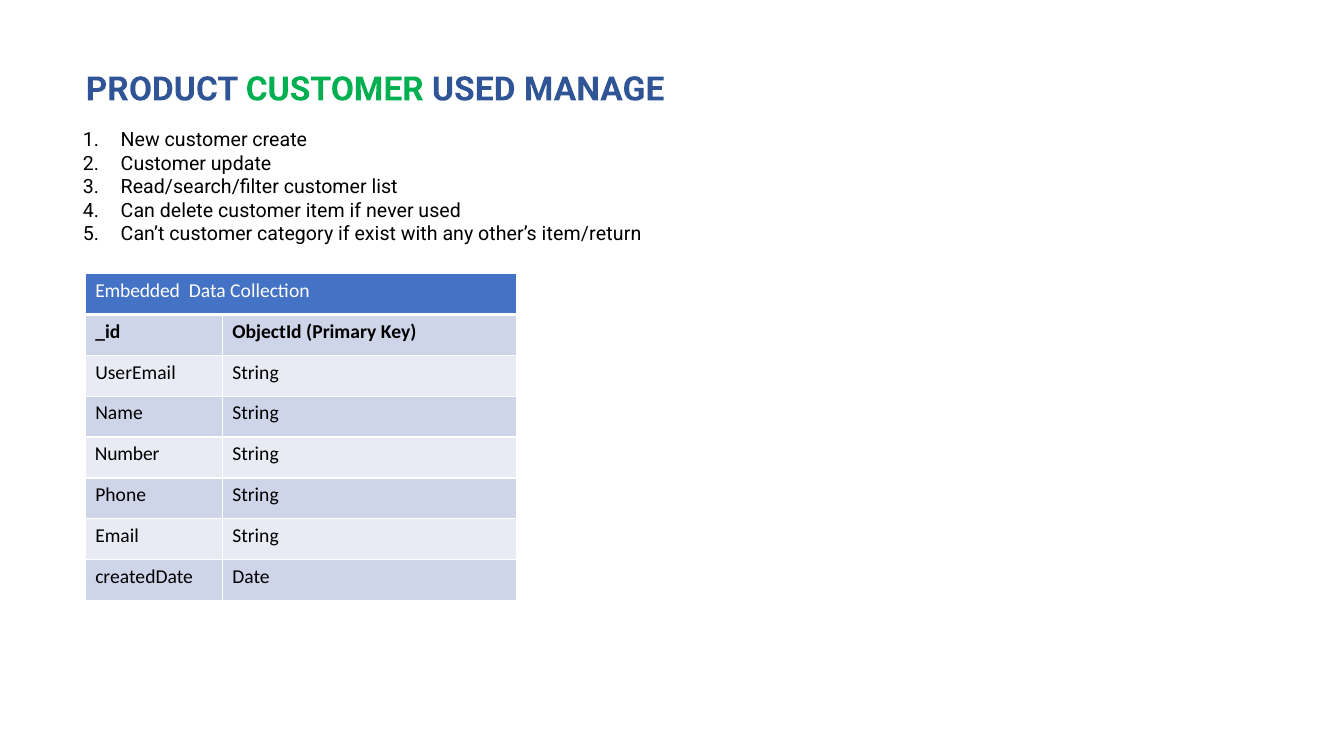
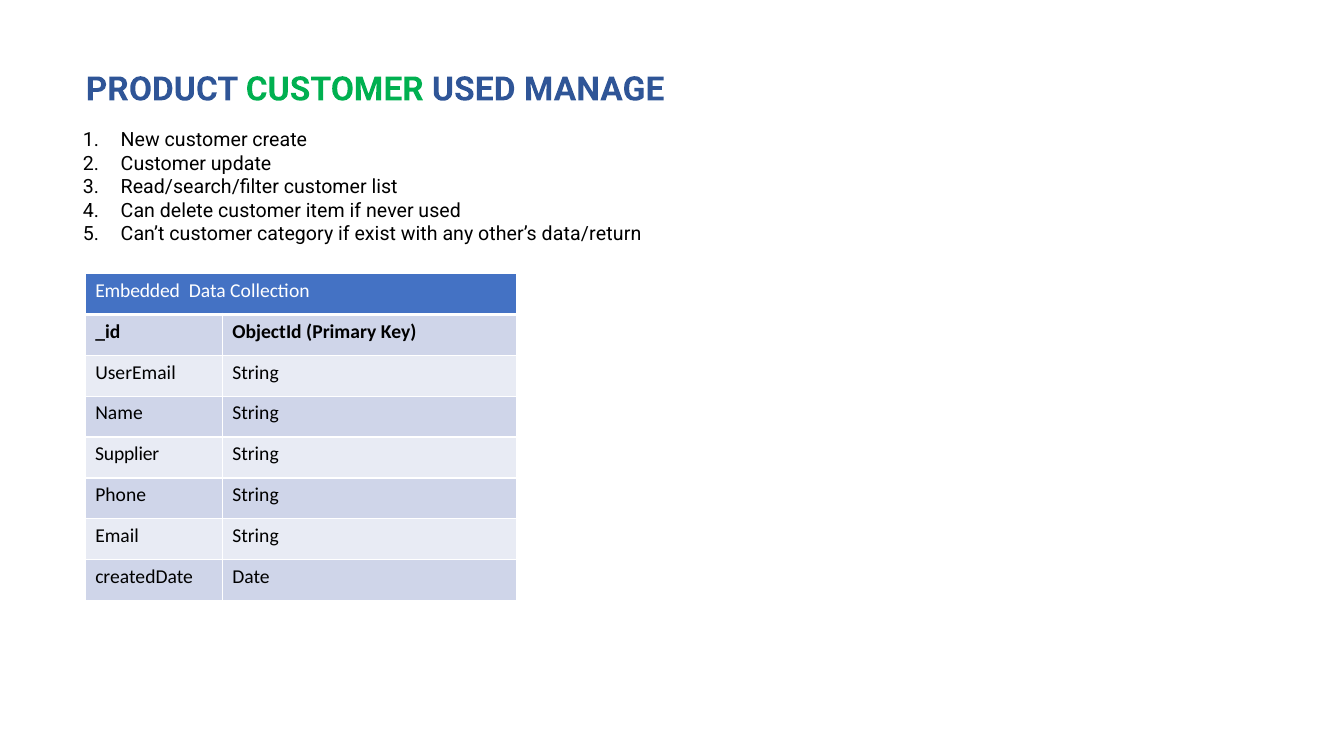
item/return: item/return -> data/return (592, 234)
Number: Number -> Supplier (127, 454)
